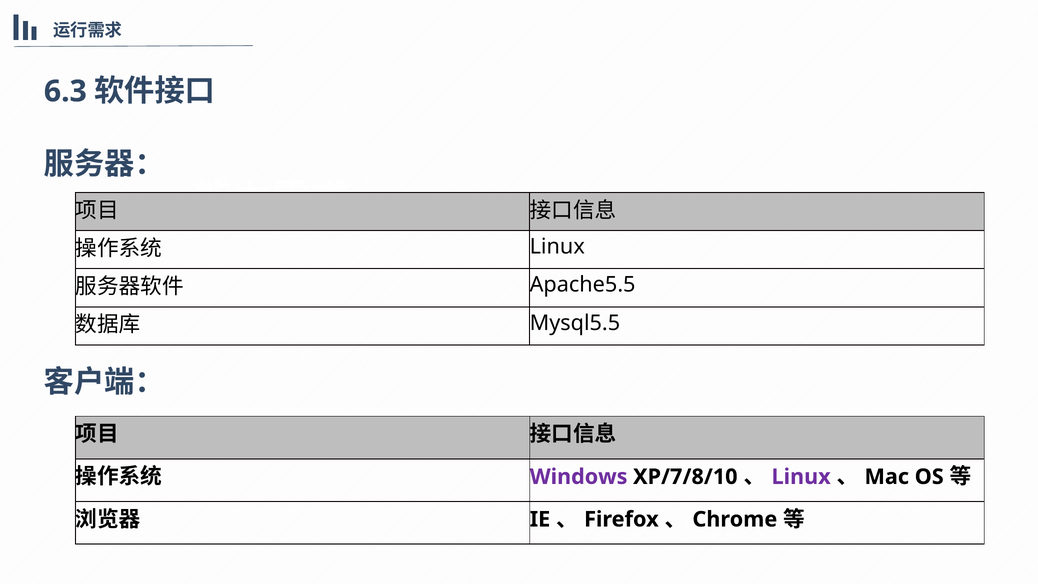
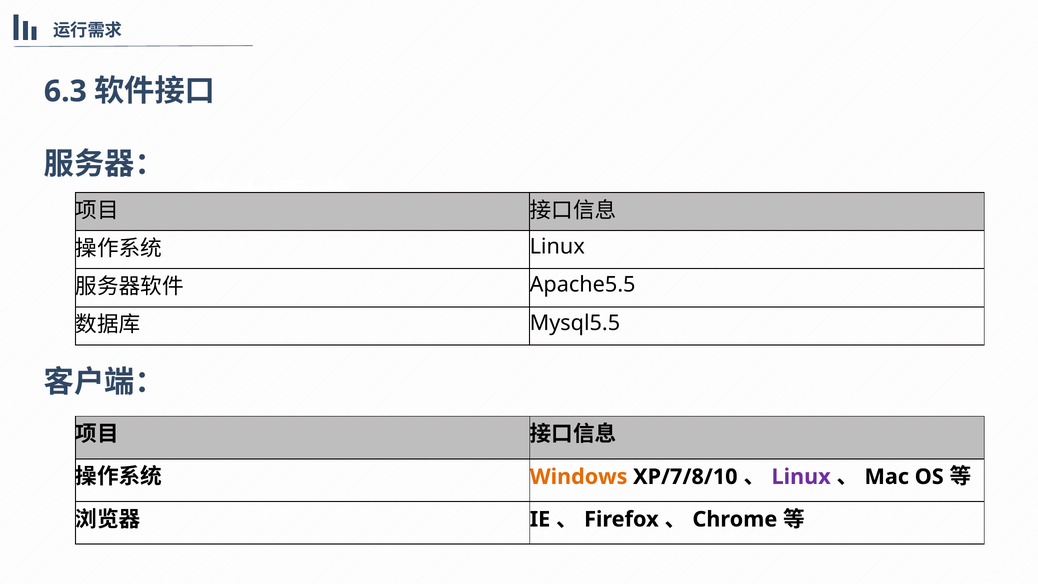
Windows colour: purple -> orange (579, 477)
